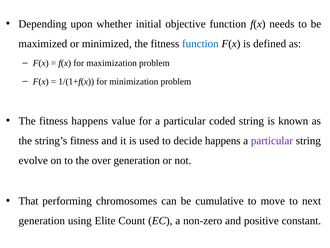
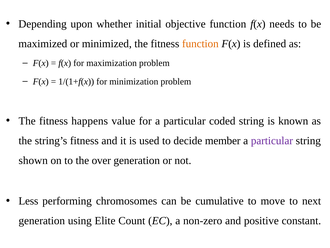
function colour: blue -> orange (200, 44)
decide happens: happens -> member (223, 140)
evolve: evolve -> shown (33, 160)
That: That -> Less (28, 201)
